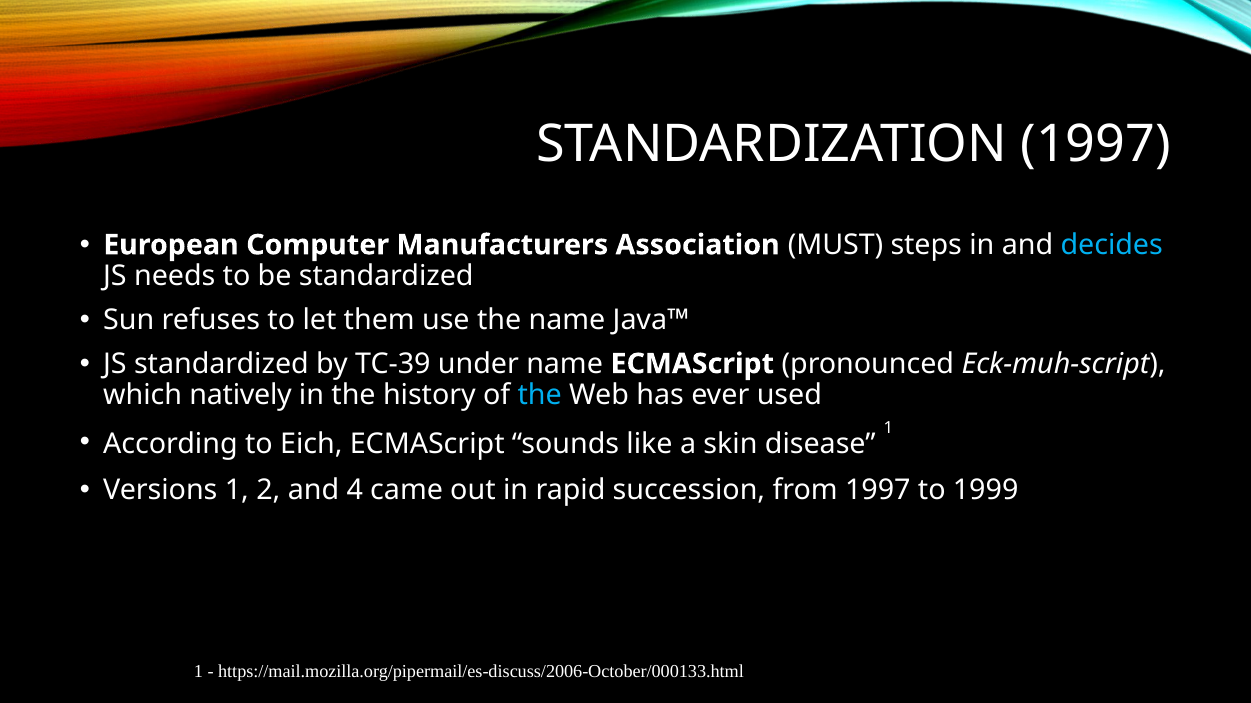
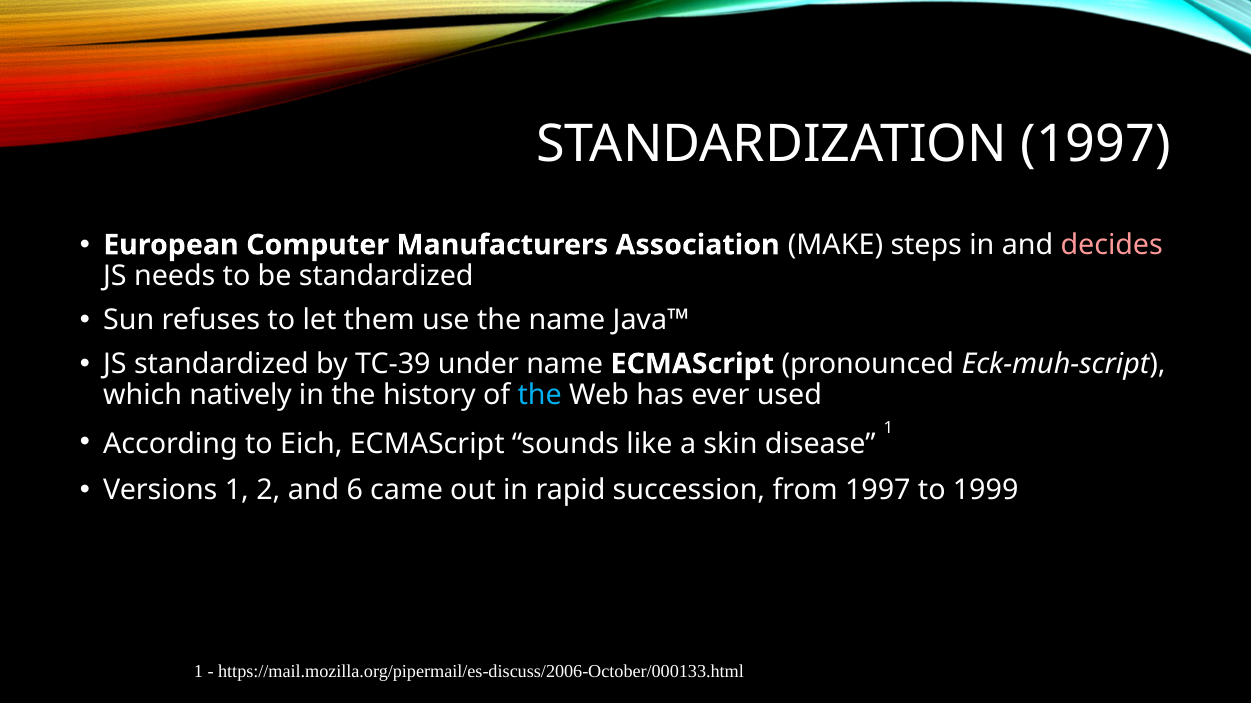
MUST: MUST -> MAKE (835, 245)
decides colour: light blue -> pink (1112, 245)
4: 4 -> 6 (355, 490)
